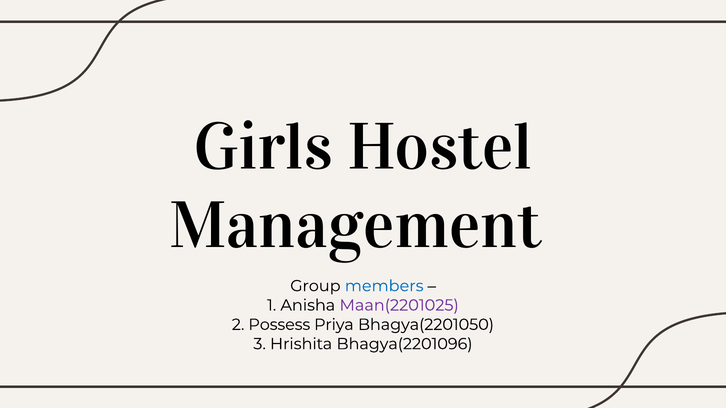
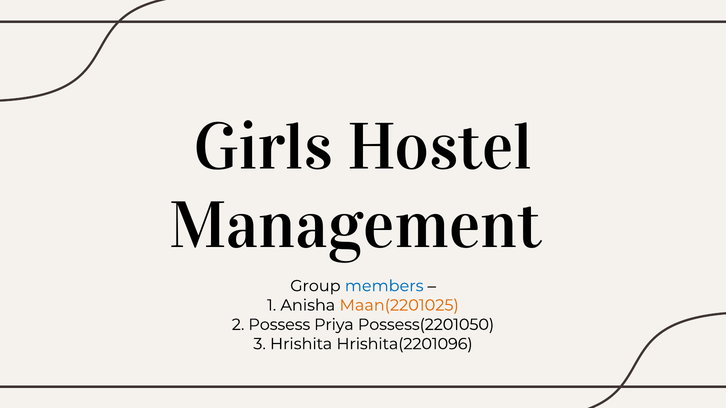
Maan(2201025 colour: purple -> orange (399, 306)
Bhagya(2201050: Bhagya(2201050 -> Possess(2201050 (426, 325)
Bhagya(2201096: Bhagya(2201096 -> Hrishita(2201096 (405, 344)
